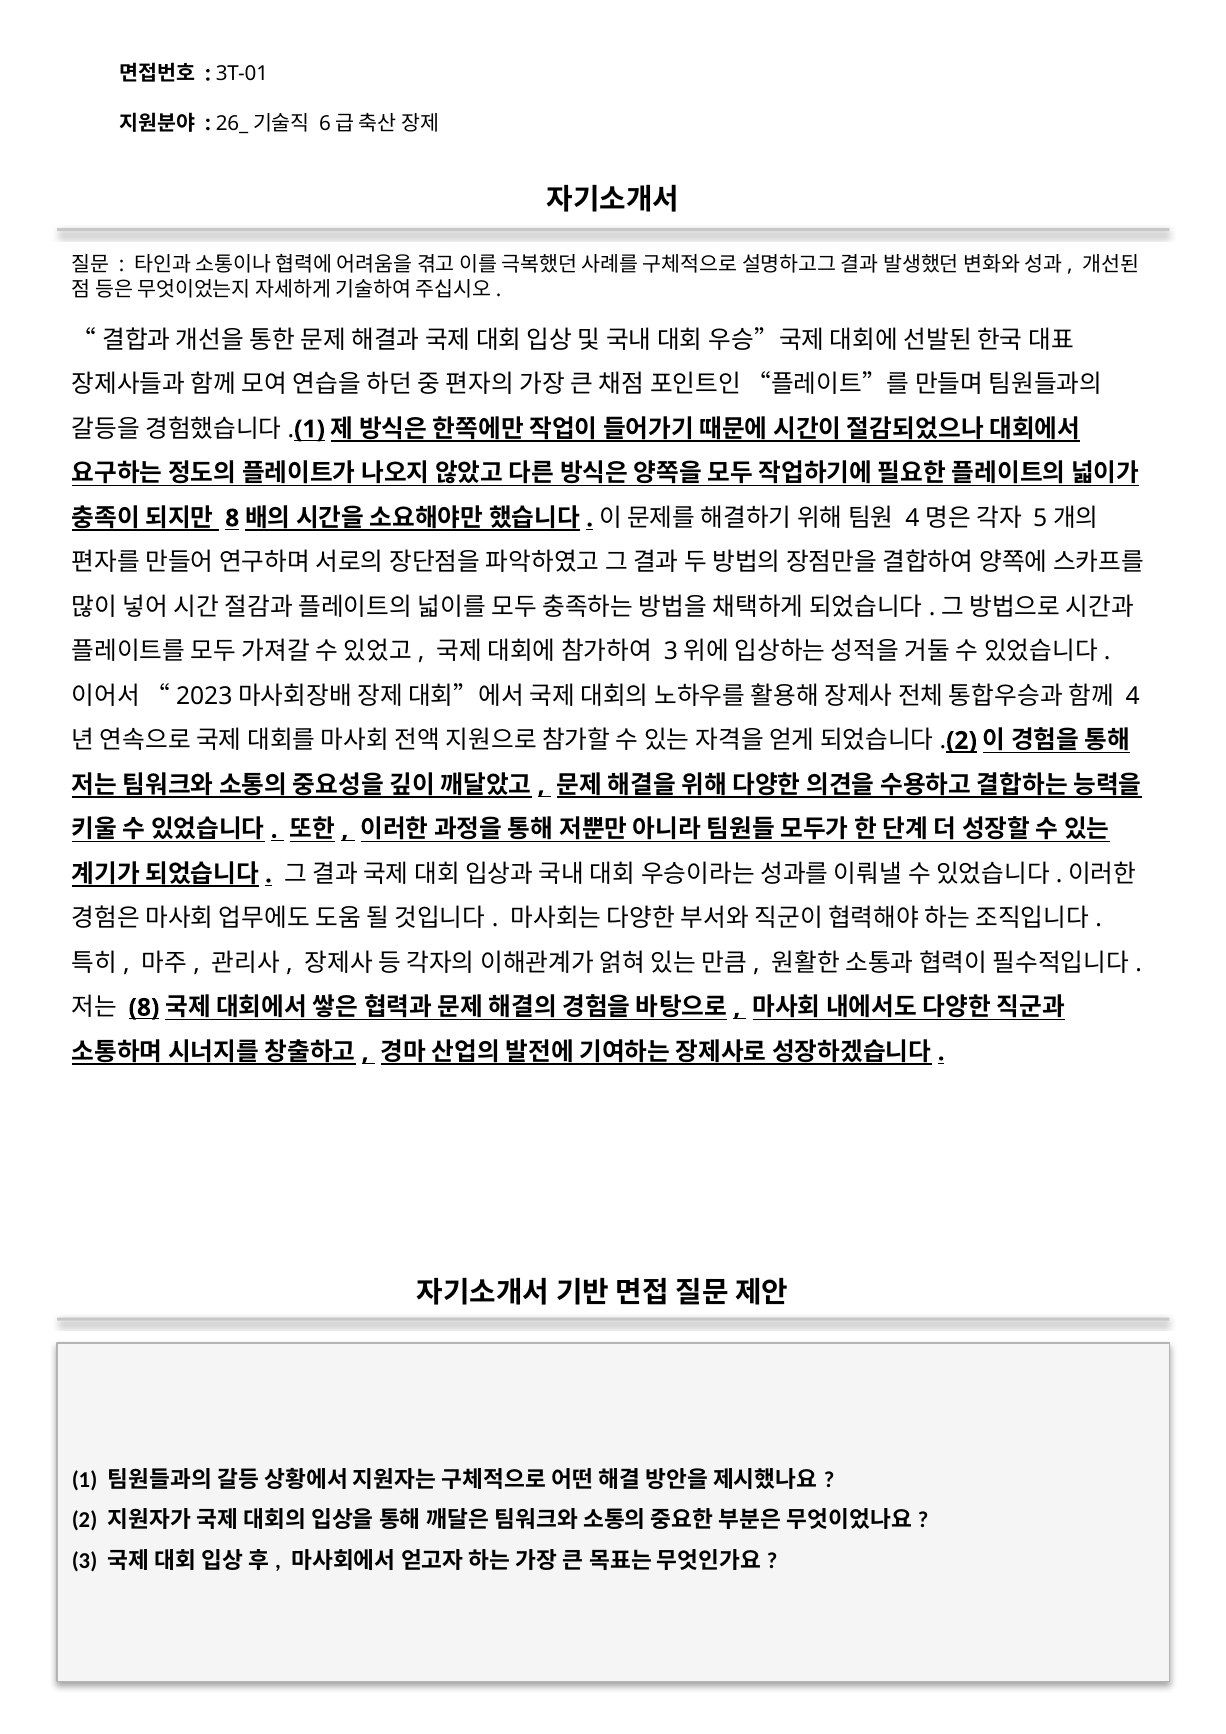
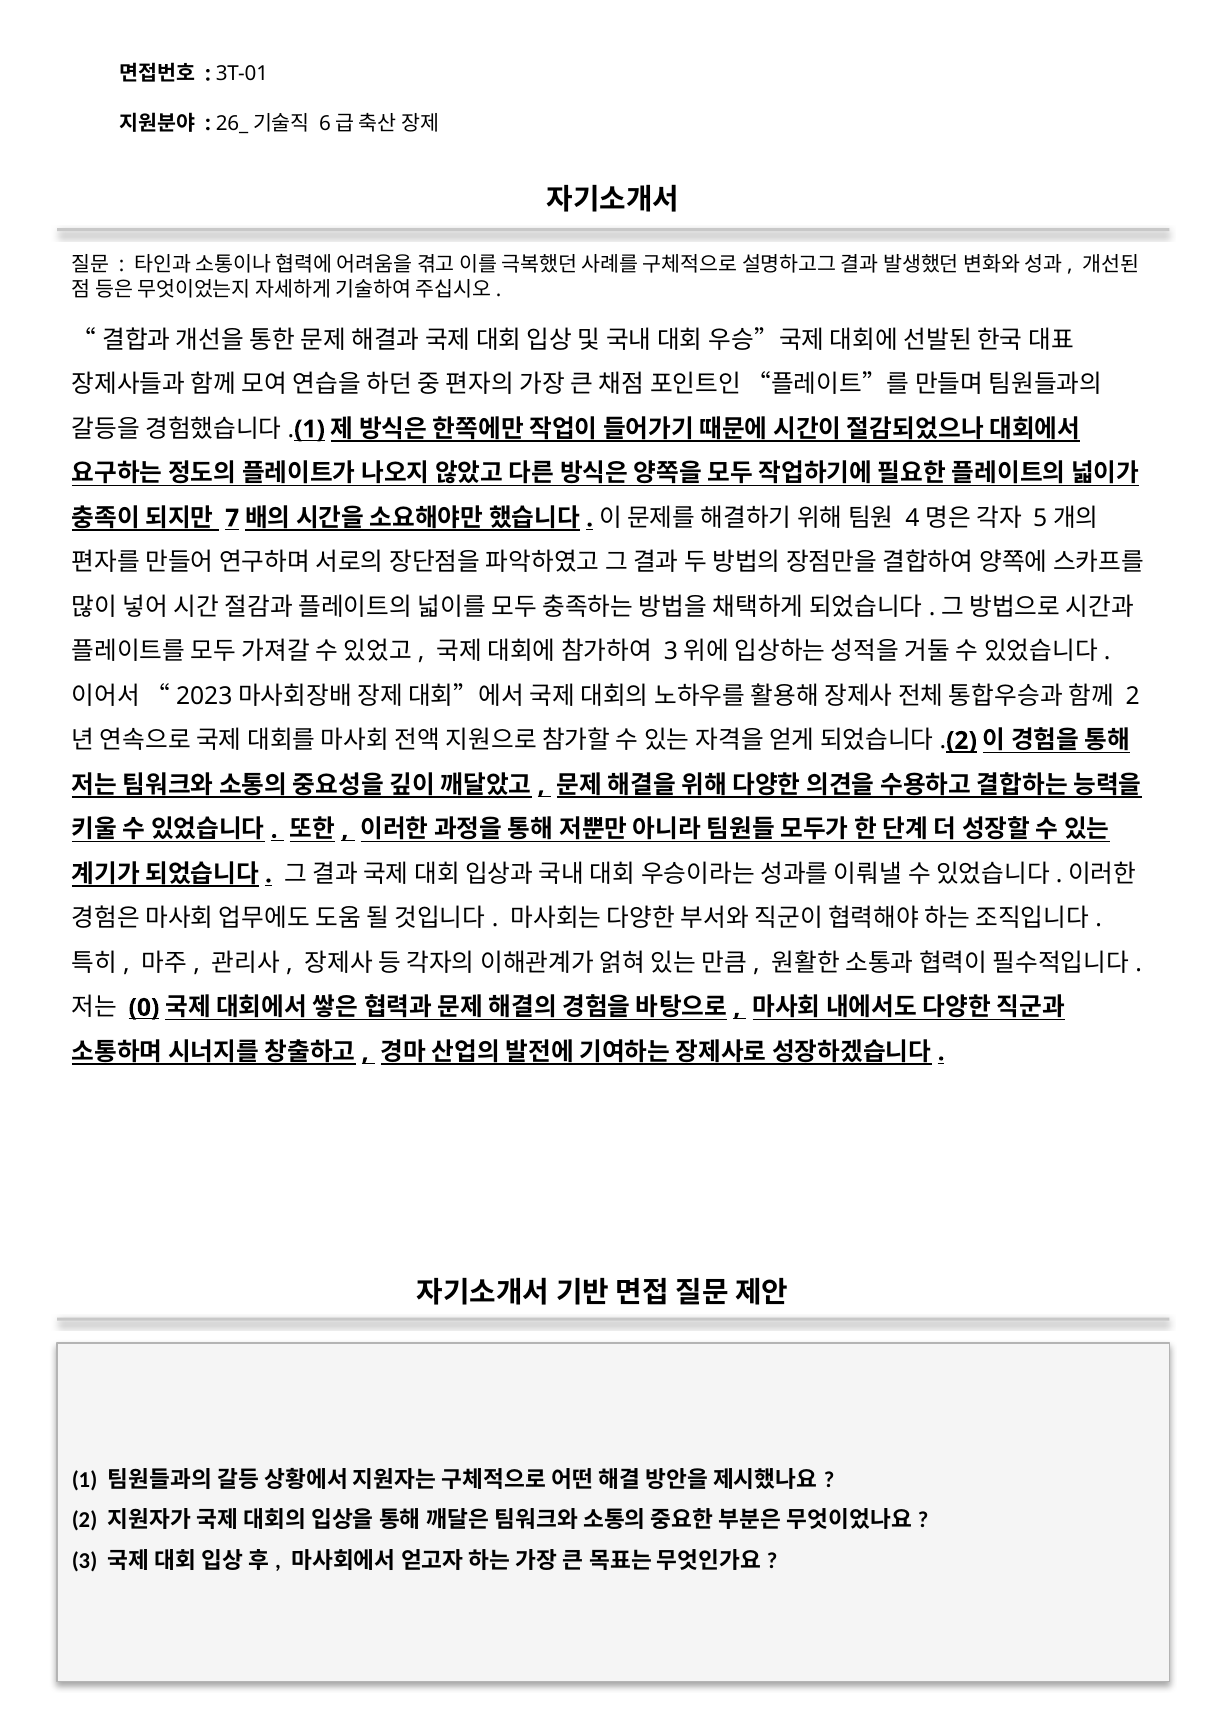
8: 8 -> 7 (232, 518)
4: 4 -> 2 (1133, 696)
8: 8 -> 0 (144, 1008)
